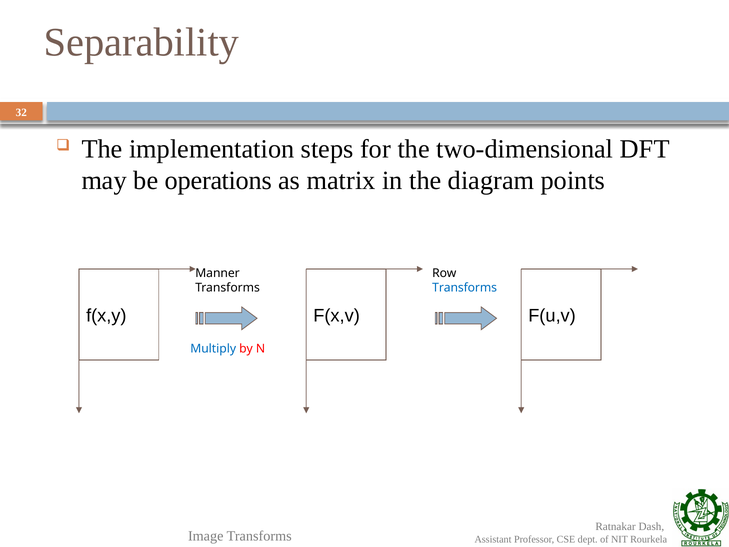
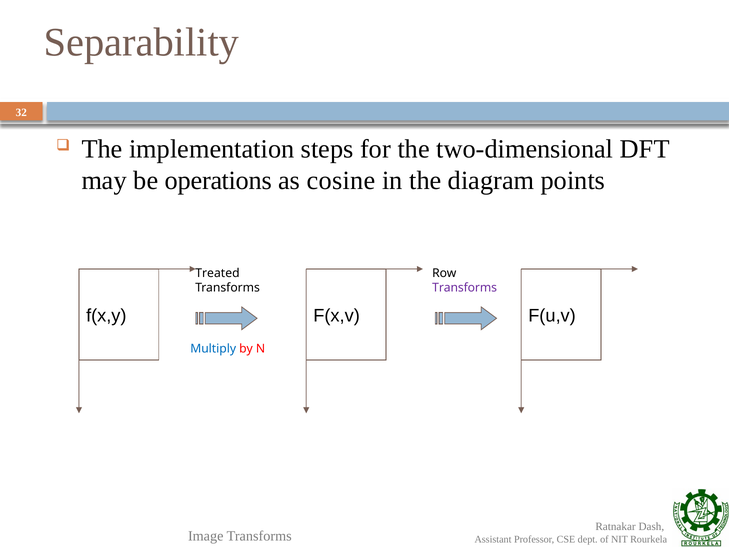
matrix: matrix -> cosine (341, 180)
Manner: Manner -> Treated (217, 273)
Transforms colour: blue -> purple (465, 288)
